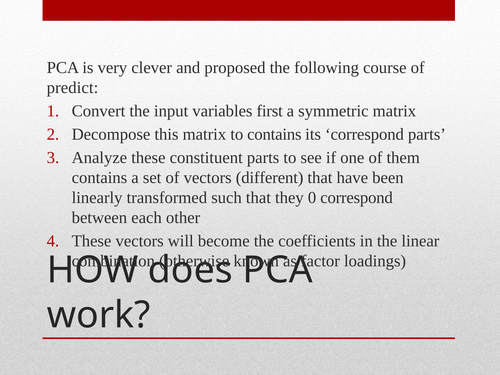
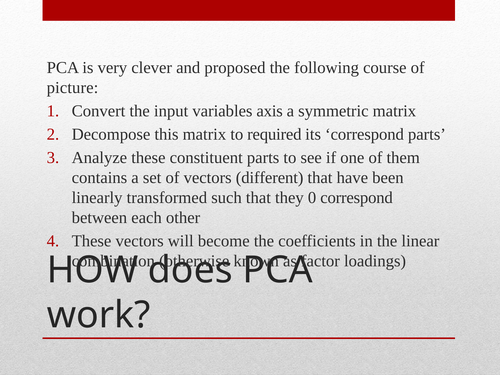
predict: predict -> picture (72, 88)
first: first -> axis (270, 111)
to contains: contains -> required (274, 134)
